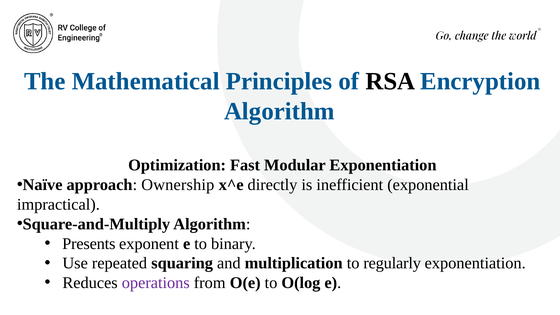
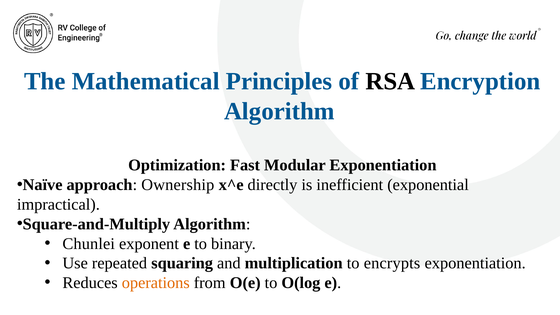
Presents: Presents -> Chunlei (89, 244)
regularly: regularly -> encrypts (392, 263)
operations colour: purple -> orange (156, 283)
